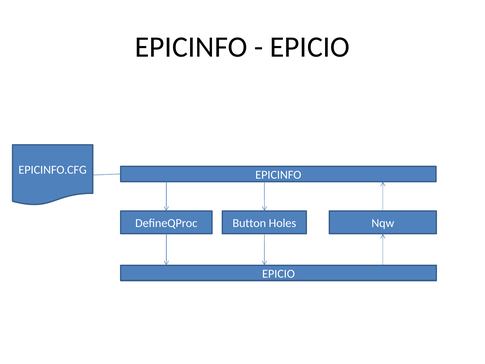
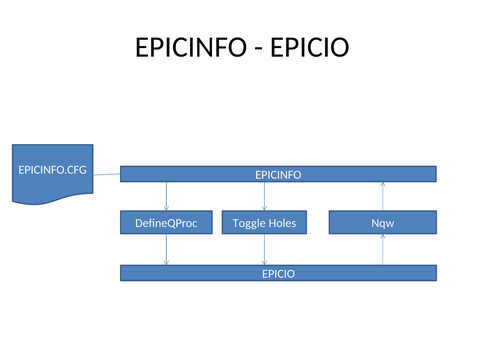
Button: Button -> Toggle (249, 223)
